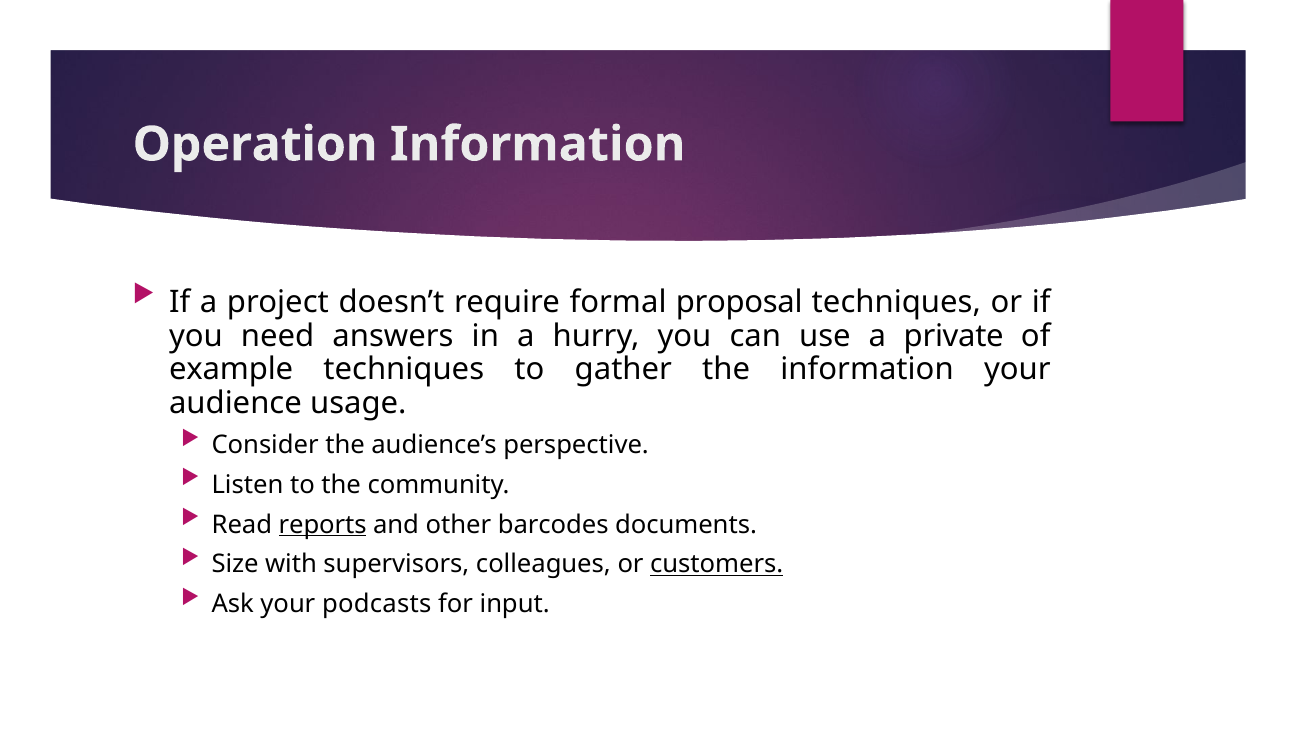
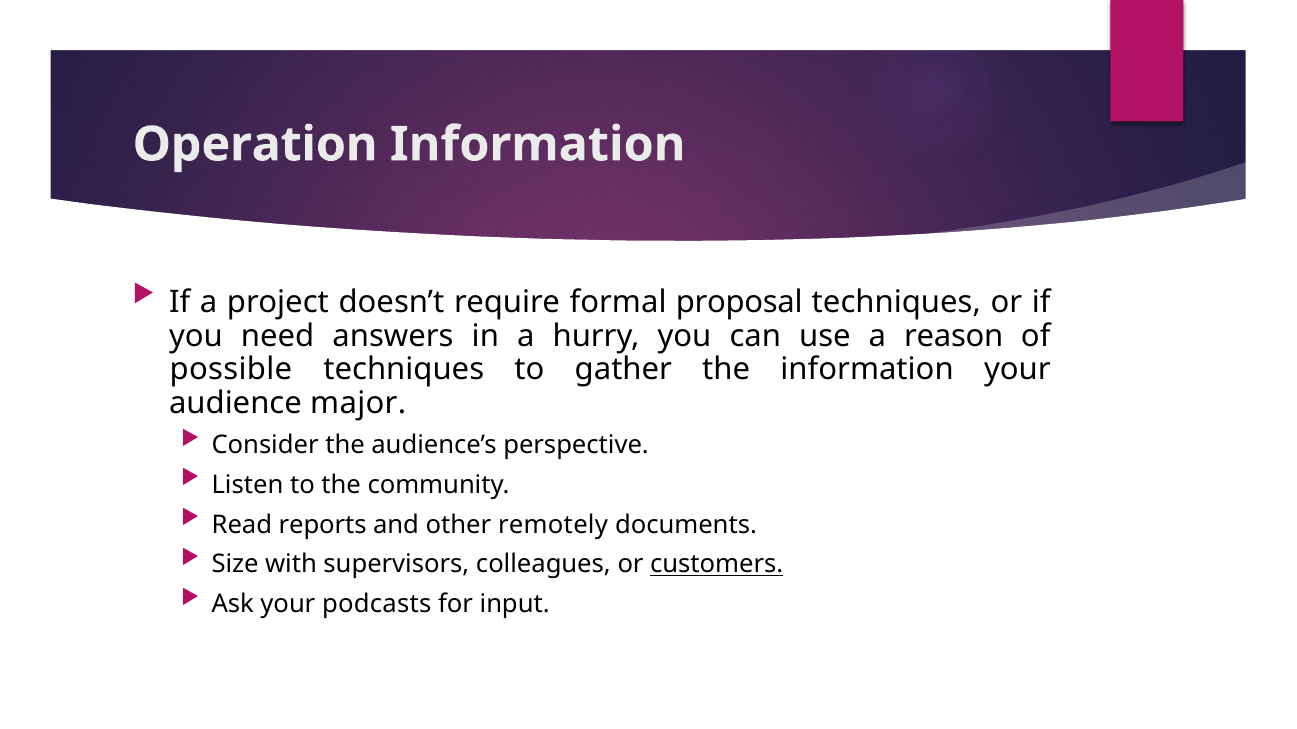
private: private -> reason (954, 336)
example: example -> possible (231, 370)
usage: usage -> major (358, 403)
reports underline: present -> none (323, 525)
barcodes: barcodes -> remotely (553, 525)
